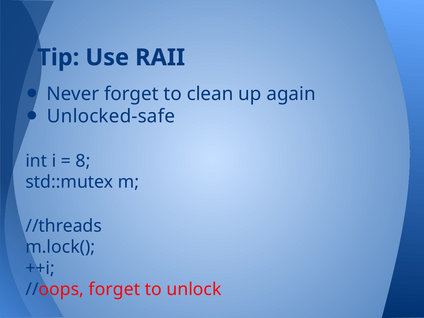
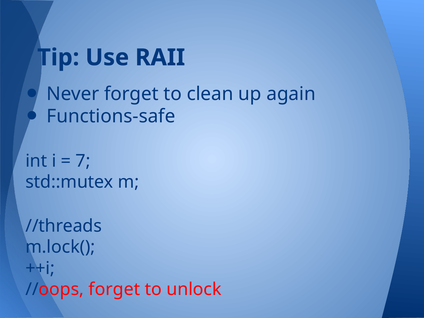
Unlocked-safe: Unlocked-safe -> Functions-safe (111, 116)
8: 8 -> 7 (83, 161)
